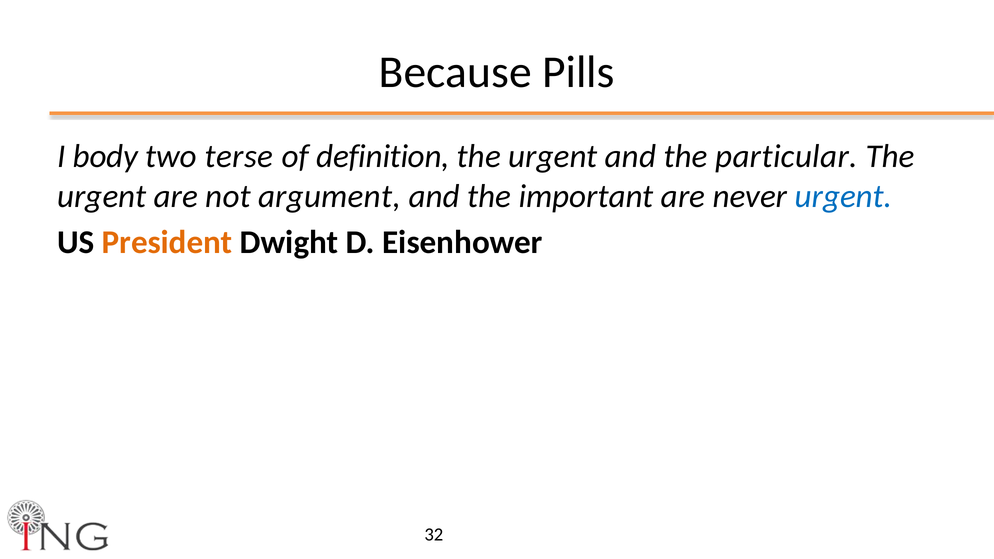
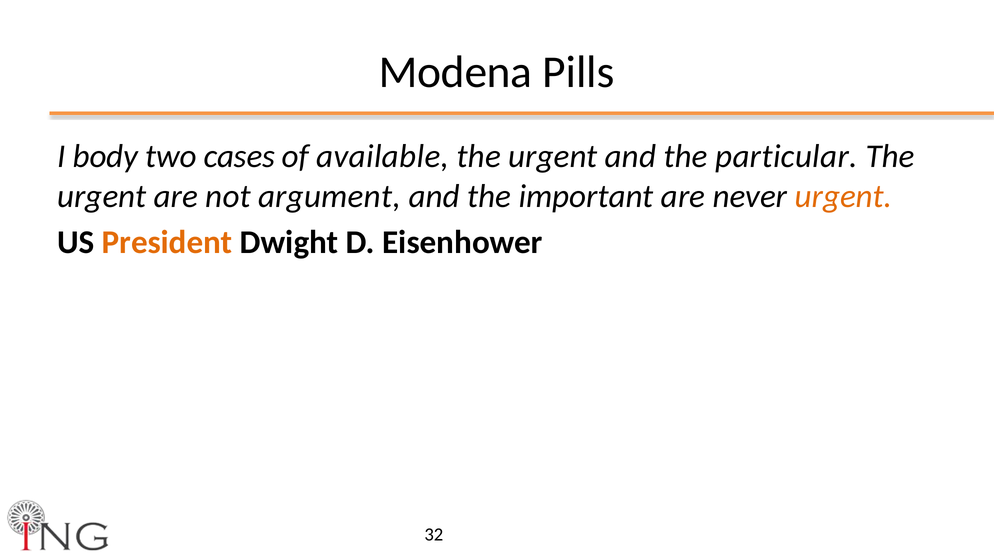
Because: Because -> Modena (455, 72)
terse: terse -> cases (239, 156)
definition: definition -> available (383, 156)
urgent colour: blue -> orange (844, 196)
